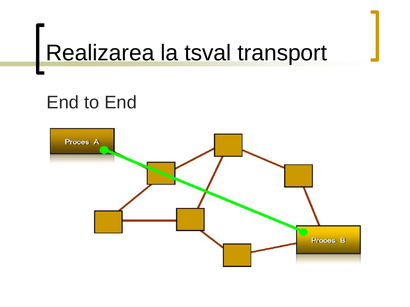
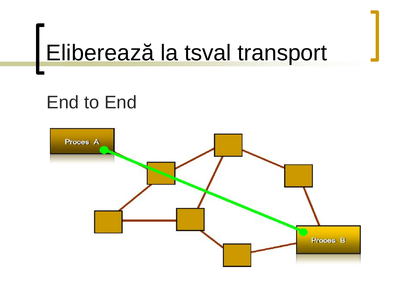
Realizarea: Realizarea -> Eliberează (100, 53)
